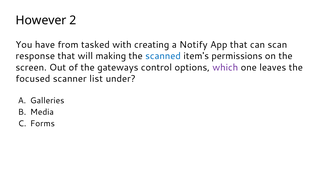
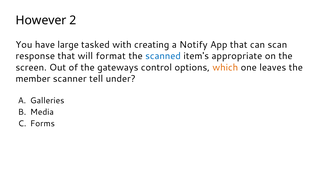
from: from -> large (68, 44)
making: making -> format (111, 56)
permissions: permissions -> appropriate (237, 56)
which colour: purple -> orange (225, 67)
focused: focused -> member (33, 79)
list: list -> tell (96, 79)
